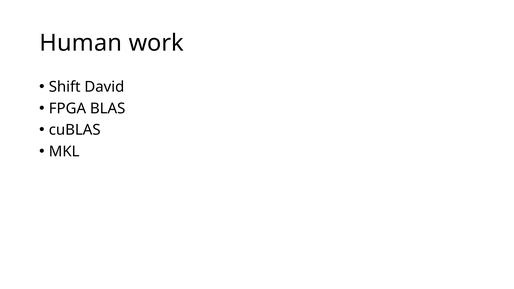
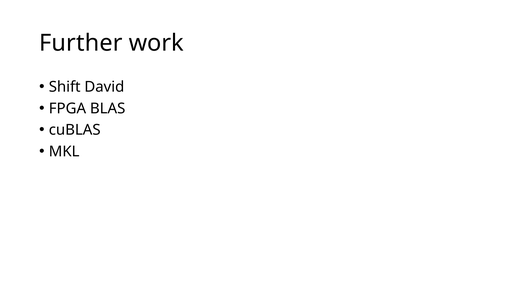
Human: Human -> Further (81, 43)
